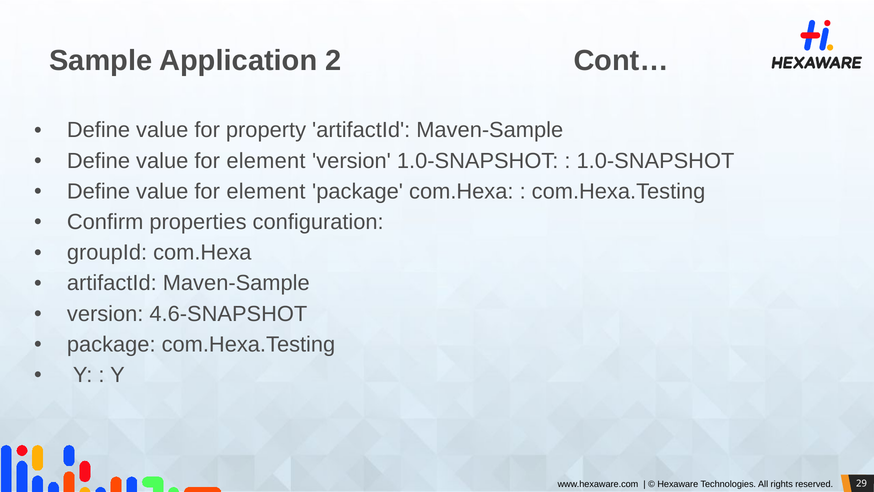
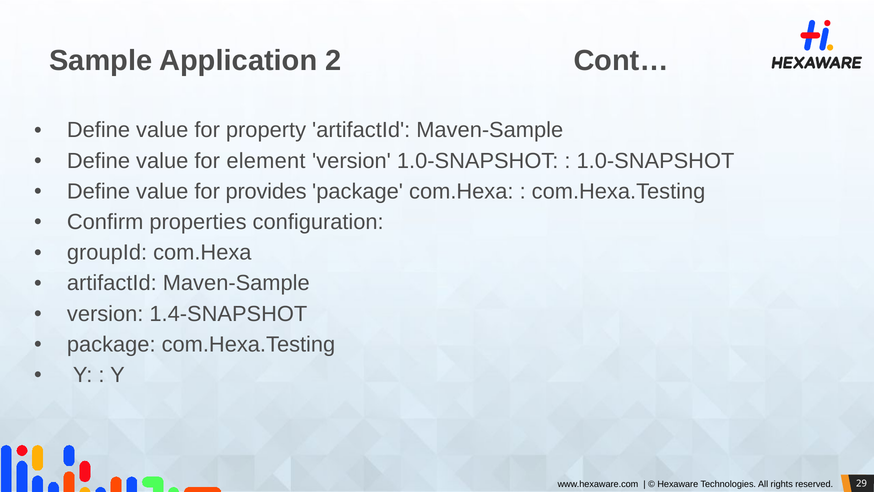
element: element -> provides (266, 191)
4.6-SNAPSHOT: 4.6-SNAPSHOT -> 1.4-SNAPSHOT (228, 314)
